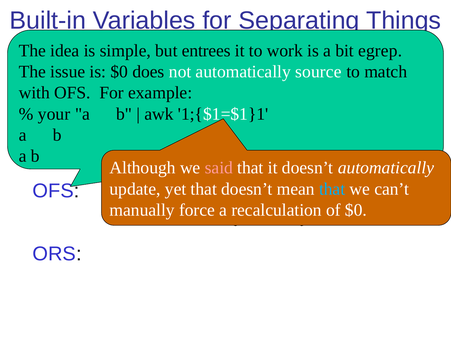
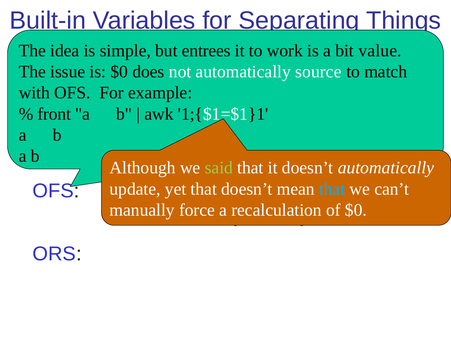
egrep: egrep -> value (380, 51)
your: your -> front (54, 114)
said colour: pink -> light green (219, 168)
